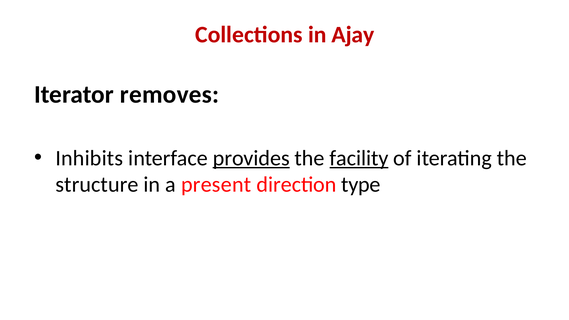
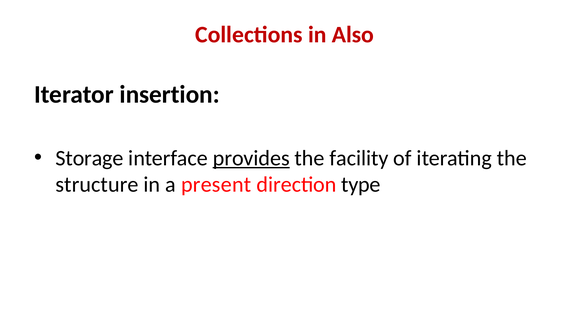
Ajay: Ajay -> Also (353, 35)
removes: removes -> insertion (170, 94)
Inhibits: Inhibits -> Storage (89, 158)
facility underline: present -> none (359, 158)
